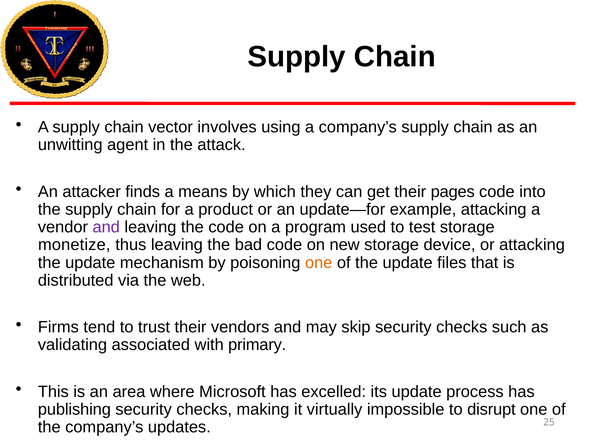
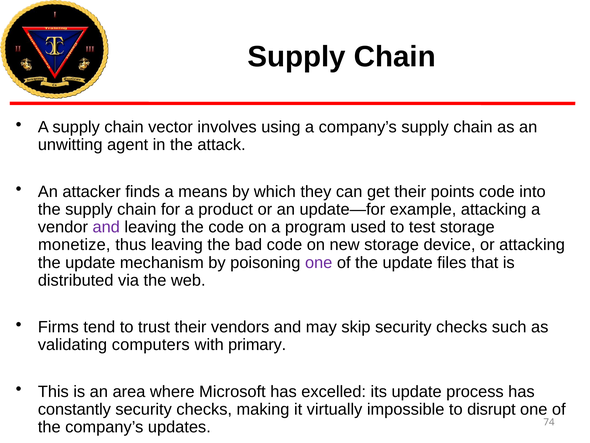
pages: pages -> points (453, 192)
one colour: orange -> purple (319, 262)
associated: associated -> computers (151, 345)
publishing: publishing -> constantly (74, 409)
25: 25 -> 74 (549, 422)
